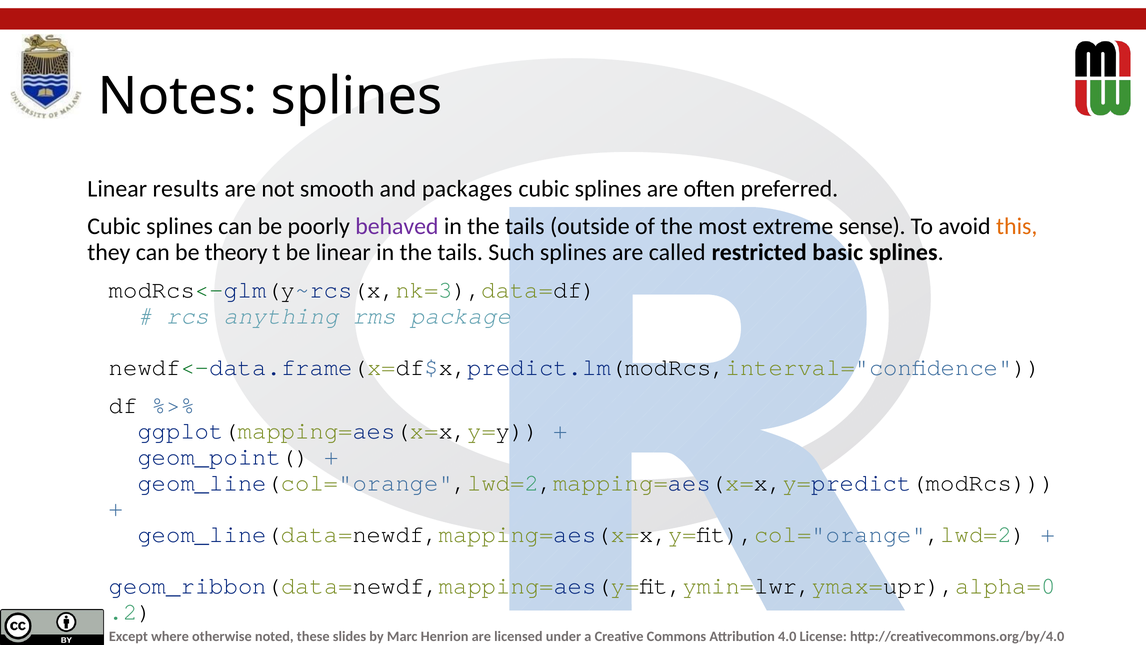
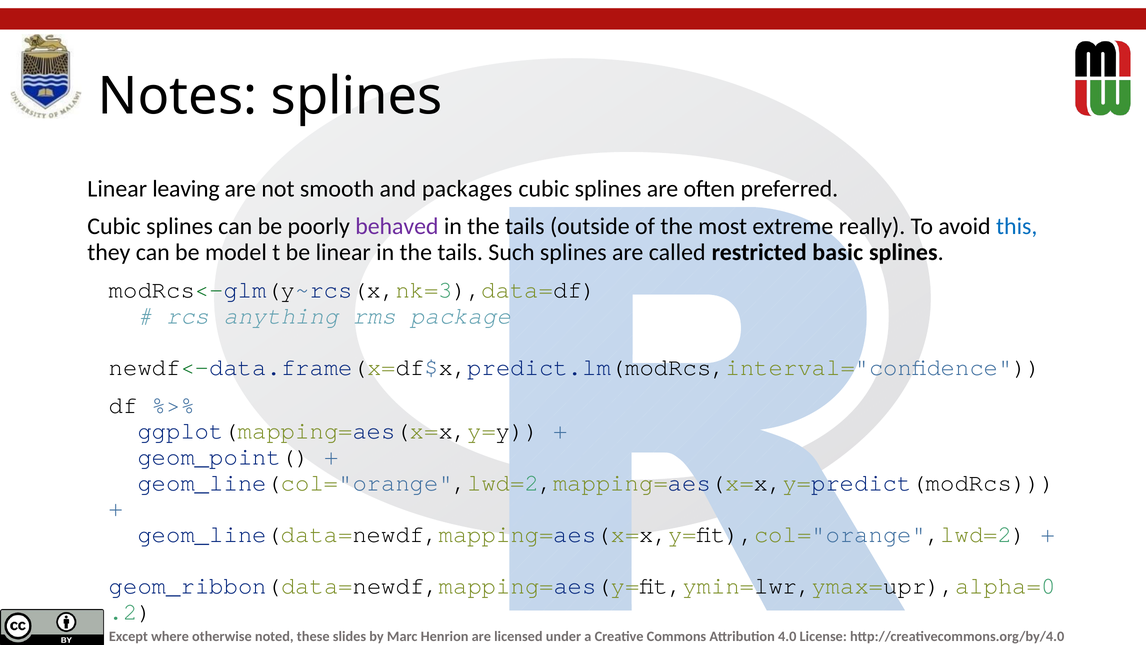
results: results -> leaving (186, 189)
sense: sense -> really (872, 226)
this colour: orange -> blue (1017, 226)
theory: theory -> model (236, 252)
